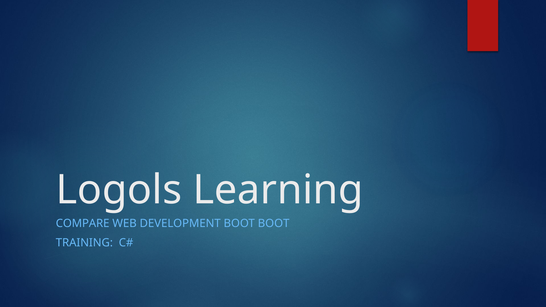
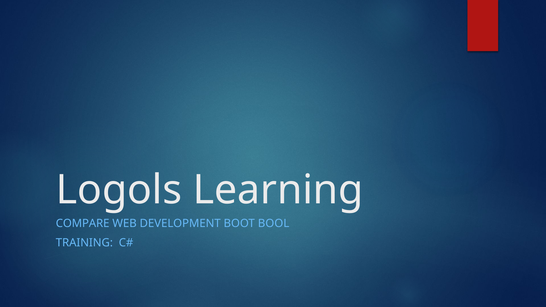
BOOT BOOT: BOOT -> BOOL (274, 224)
